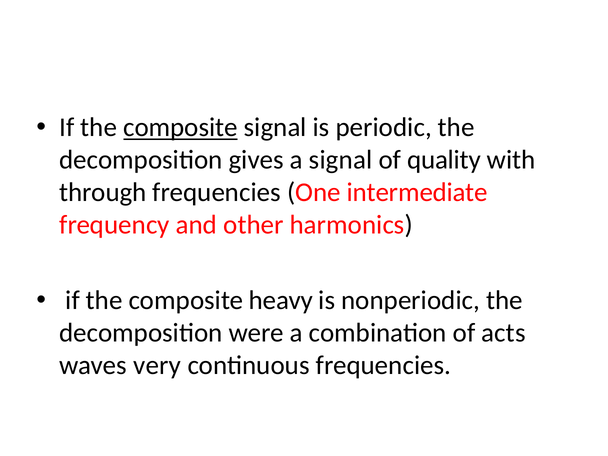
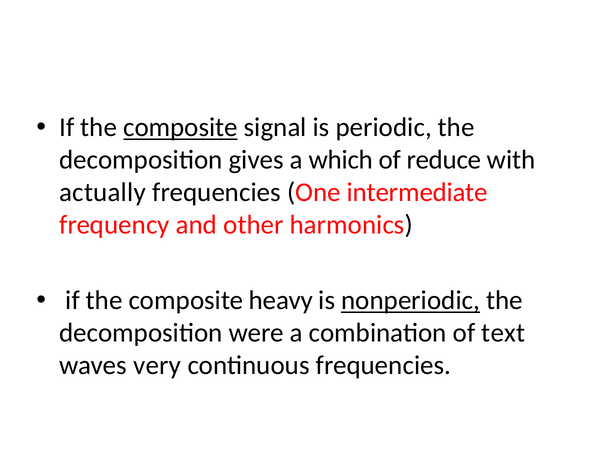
a signal: signal -> which (341, 160)
quality: quality -> reduce (444, 160)
through: through -> actually (103, 192)
nonperiodic underline: none -> present (411, 301)
acts: acts -> text (503, 333)
